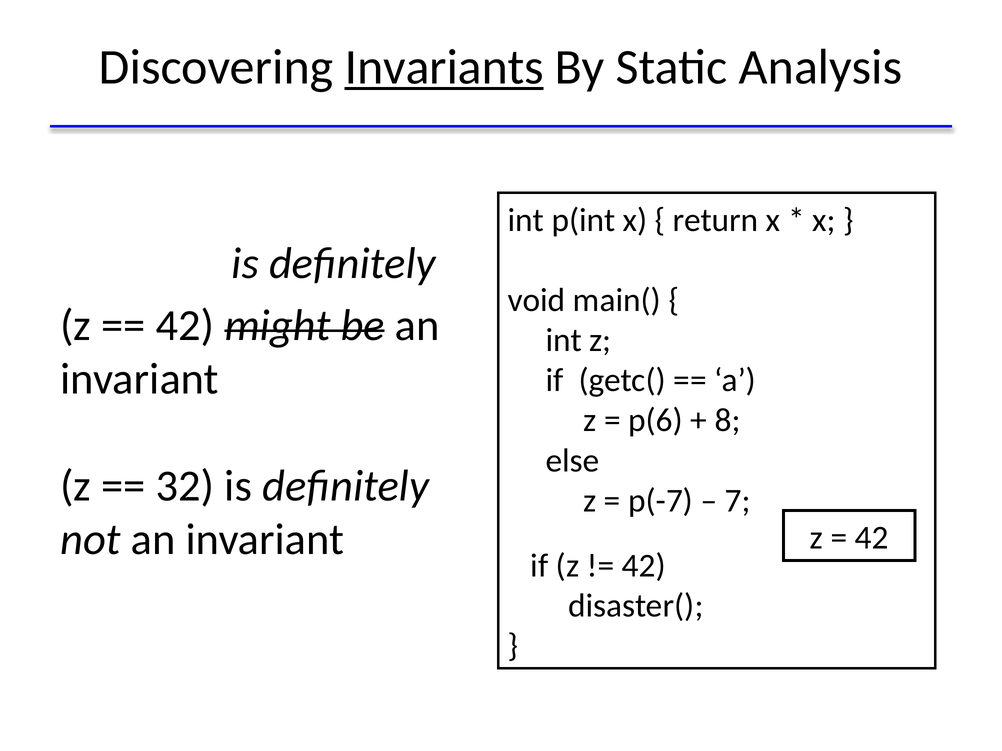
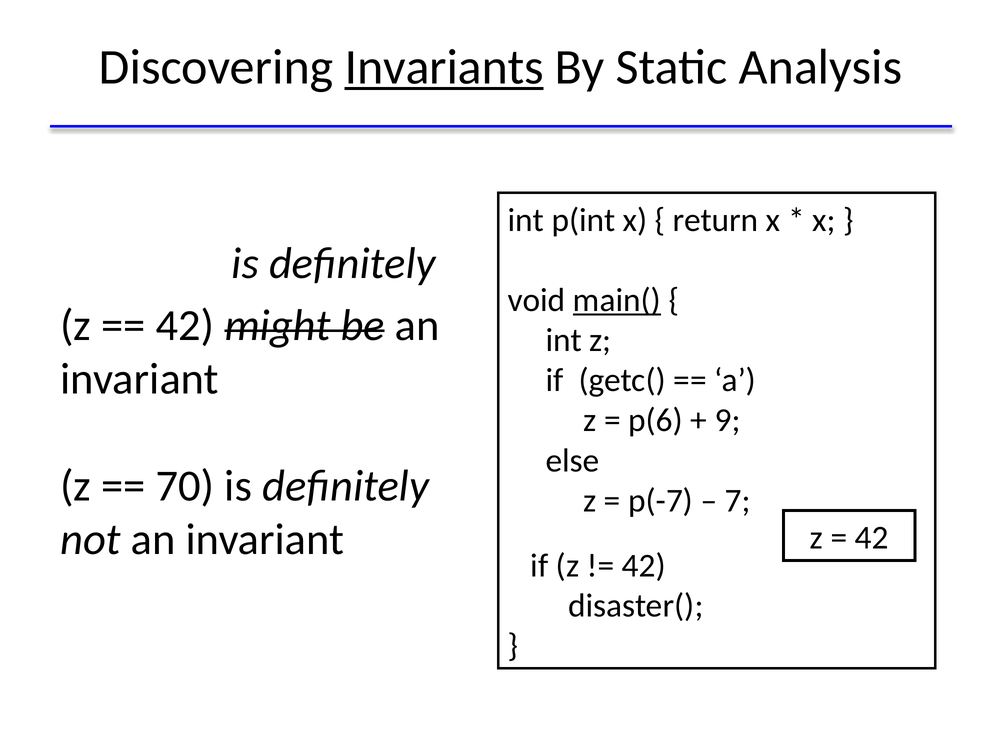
main( underline: none -> present (617, 301)
8: 8 -> 9 (727, 421)
32: 32 -> 70 (185, 486)
